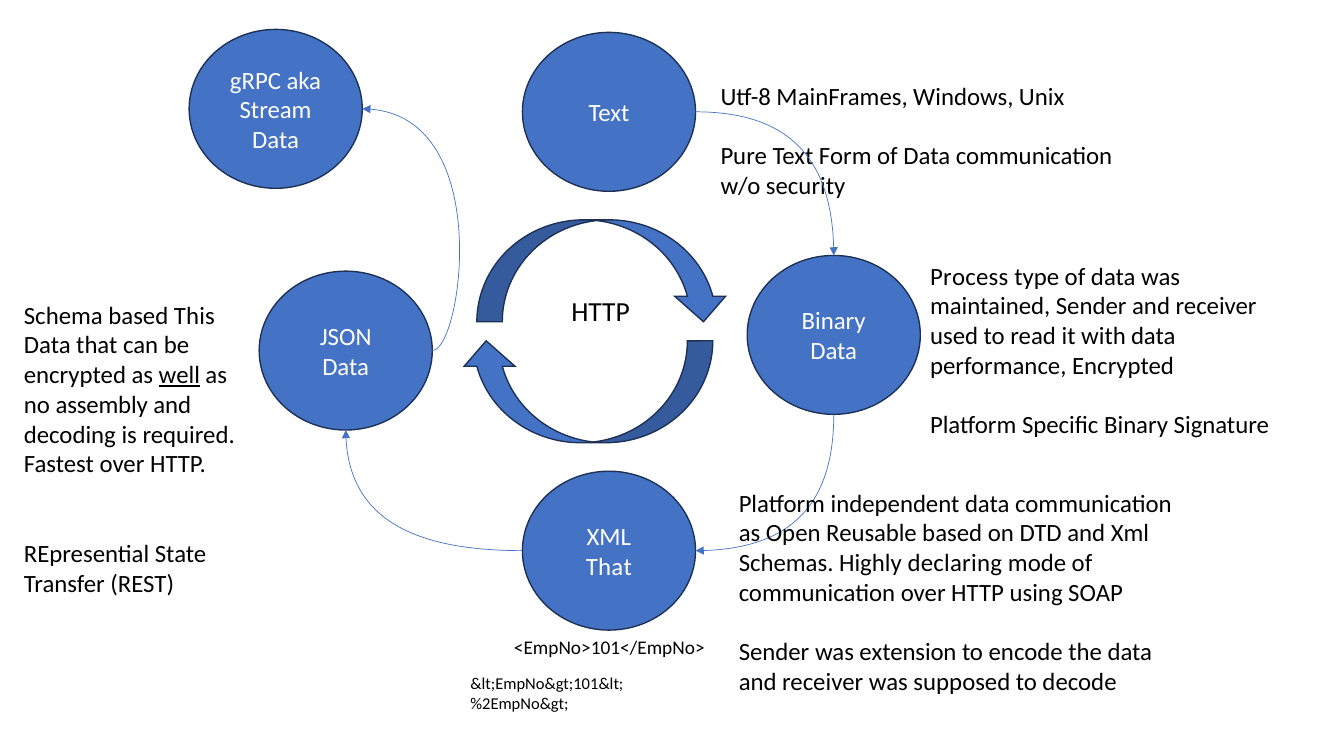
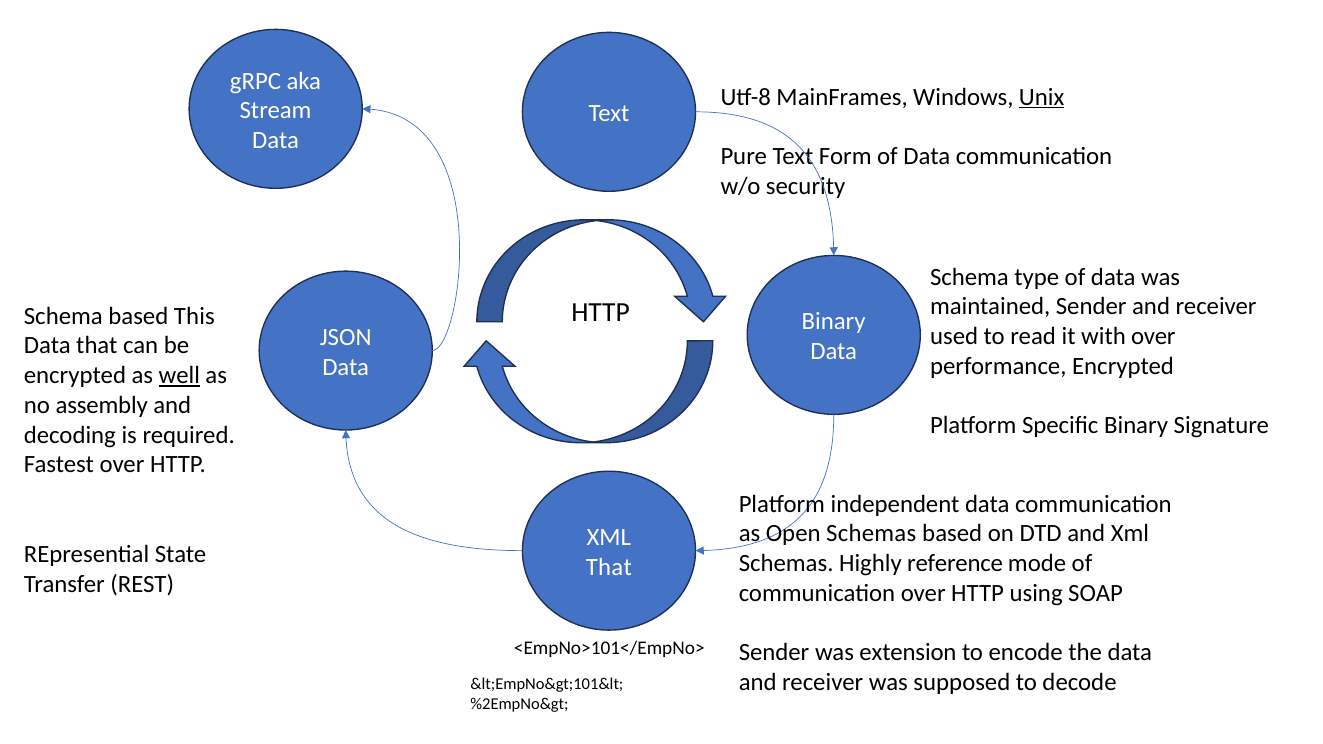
Unix underline: none -> present (1042, 97)
Process: Process -> Schema (969, 277)
with data: data -> over (1153, 336)
Open Reusable: Reusable -> Schemas (871, 534)
declaring: declaring -> reference (955, 564)
